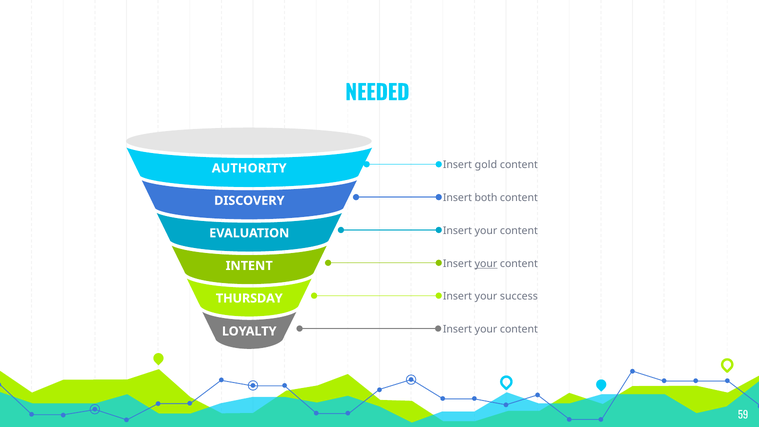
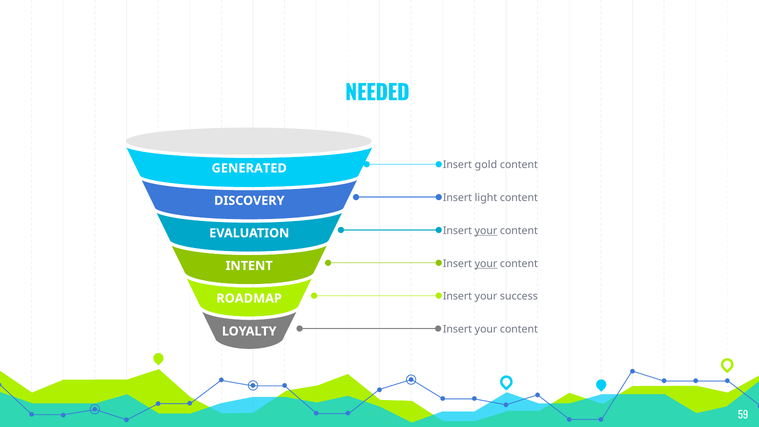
AUTHORITY: AUTHORITY -> GENERATED (249, 168)
both: both -> light (486, 198)
your underline: none -> present (486, 231)
THURSDAY: THURSDAY -> ROADMAP (249, 298)
